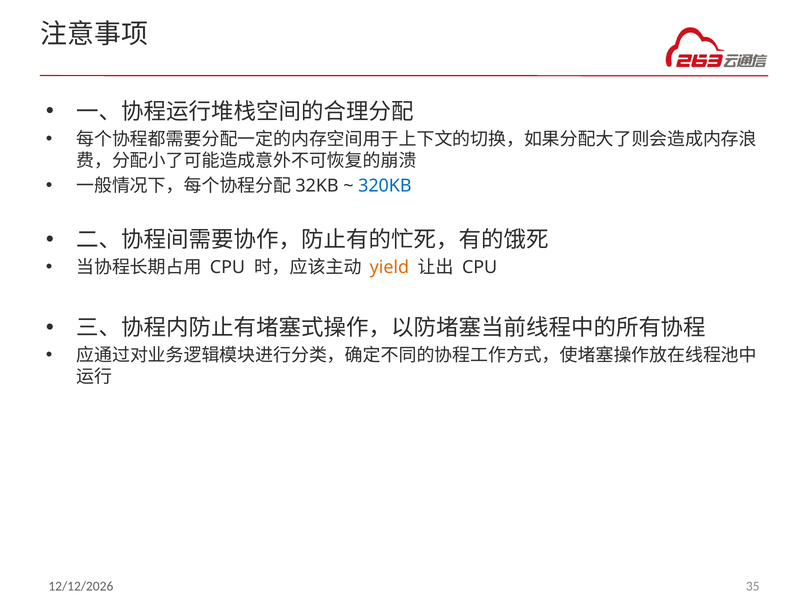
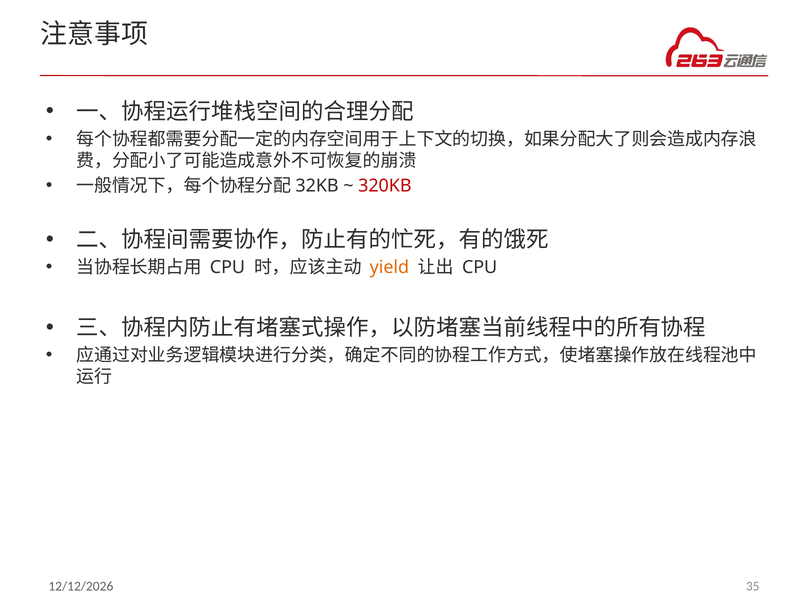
320KB colour: blue -> red (385, 186)
